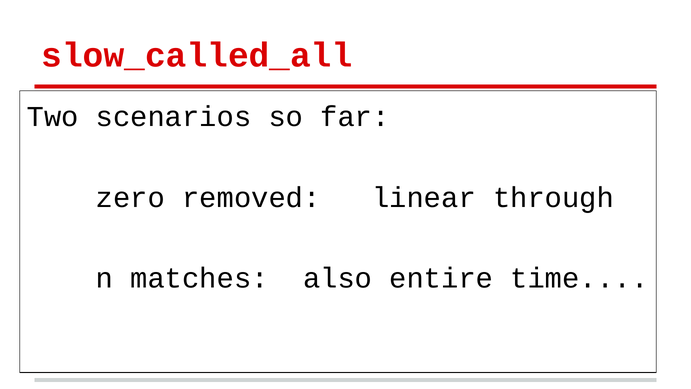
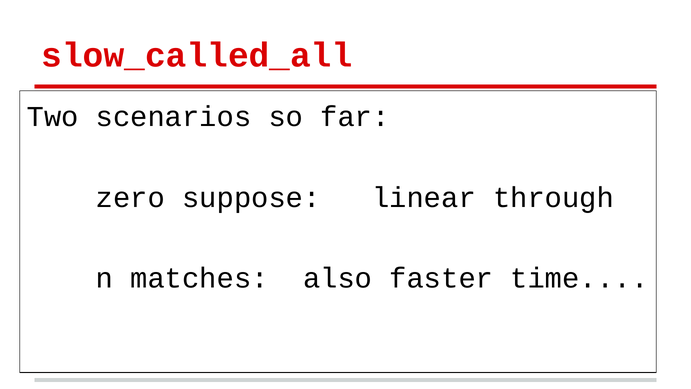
removed: removed -> suppose (251, 198)
entire: entire -> faster (441, 278)
